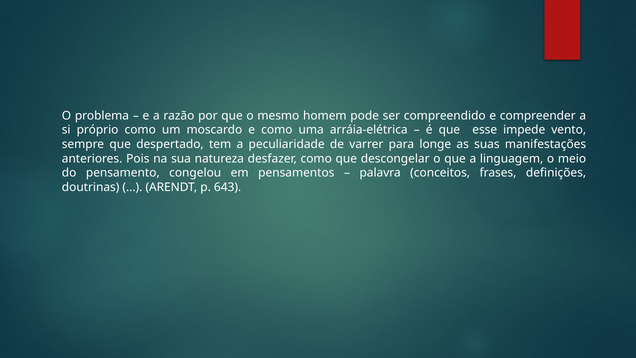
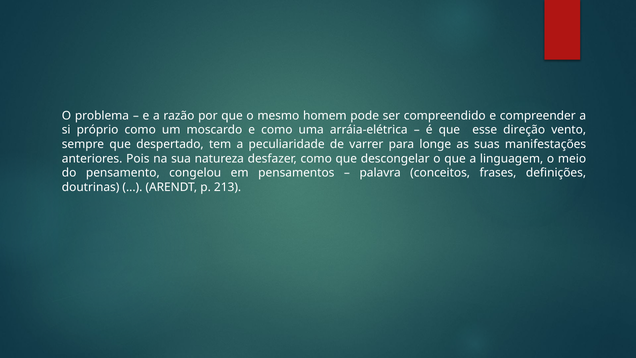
impede: impede -> direção (524, 130)
643: 643 -> 213 (228, 187)
